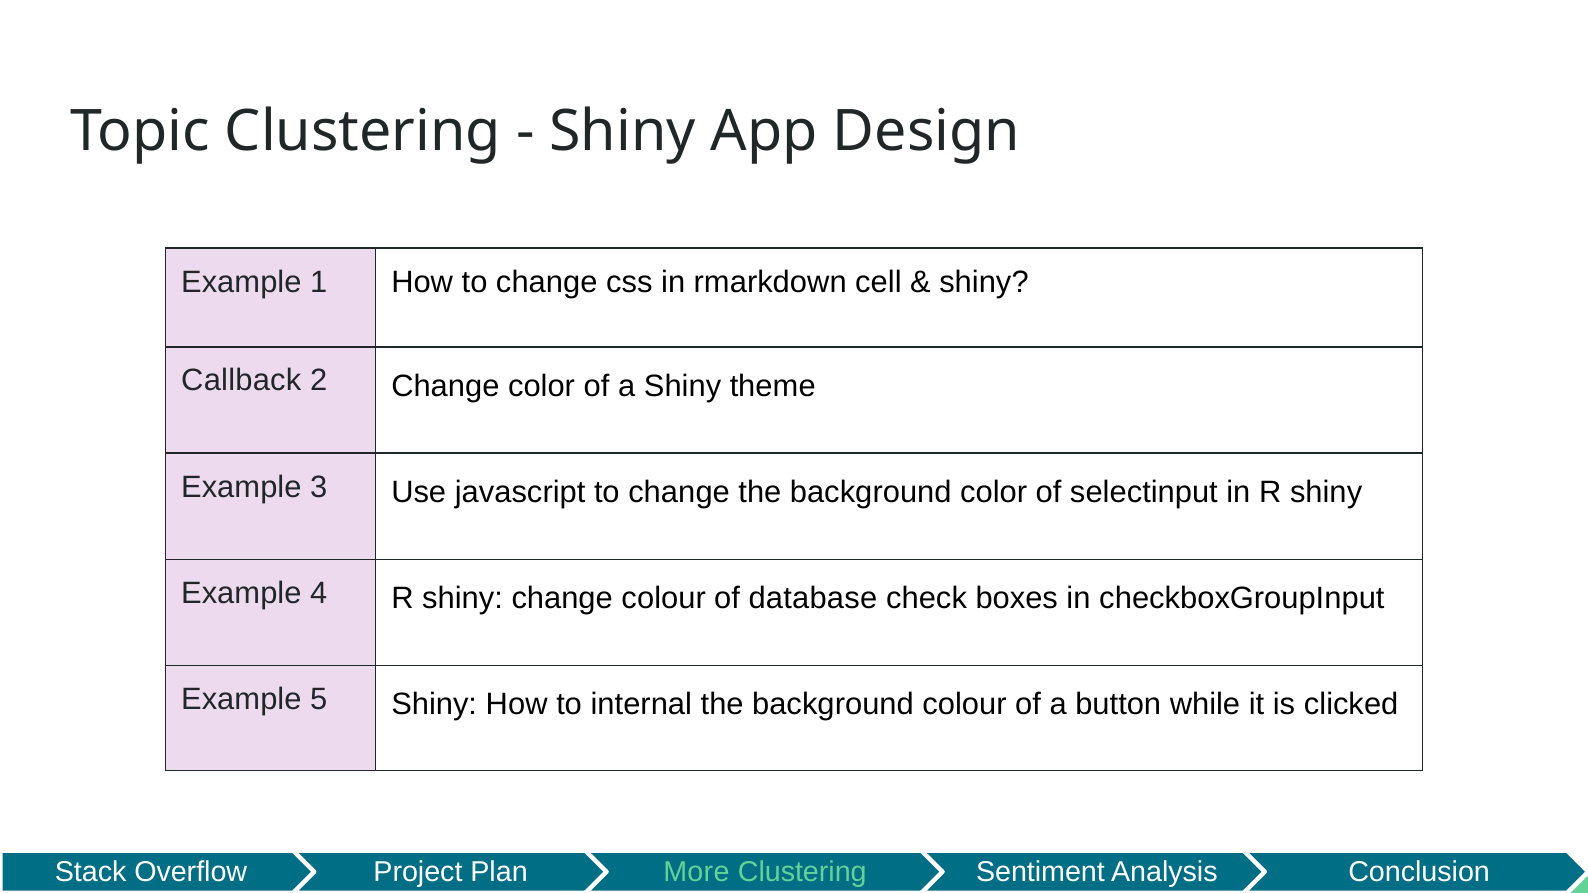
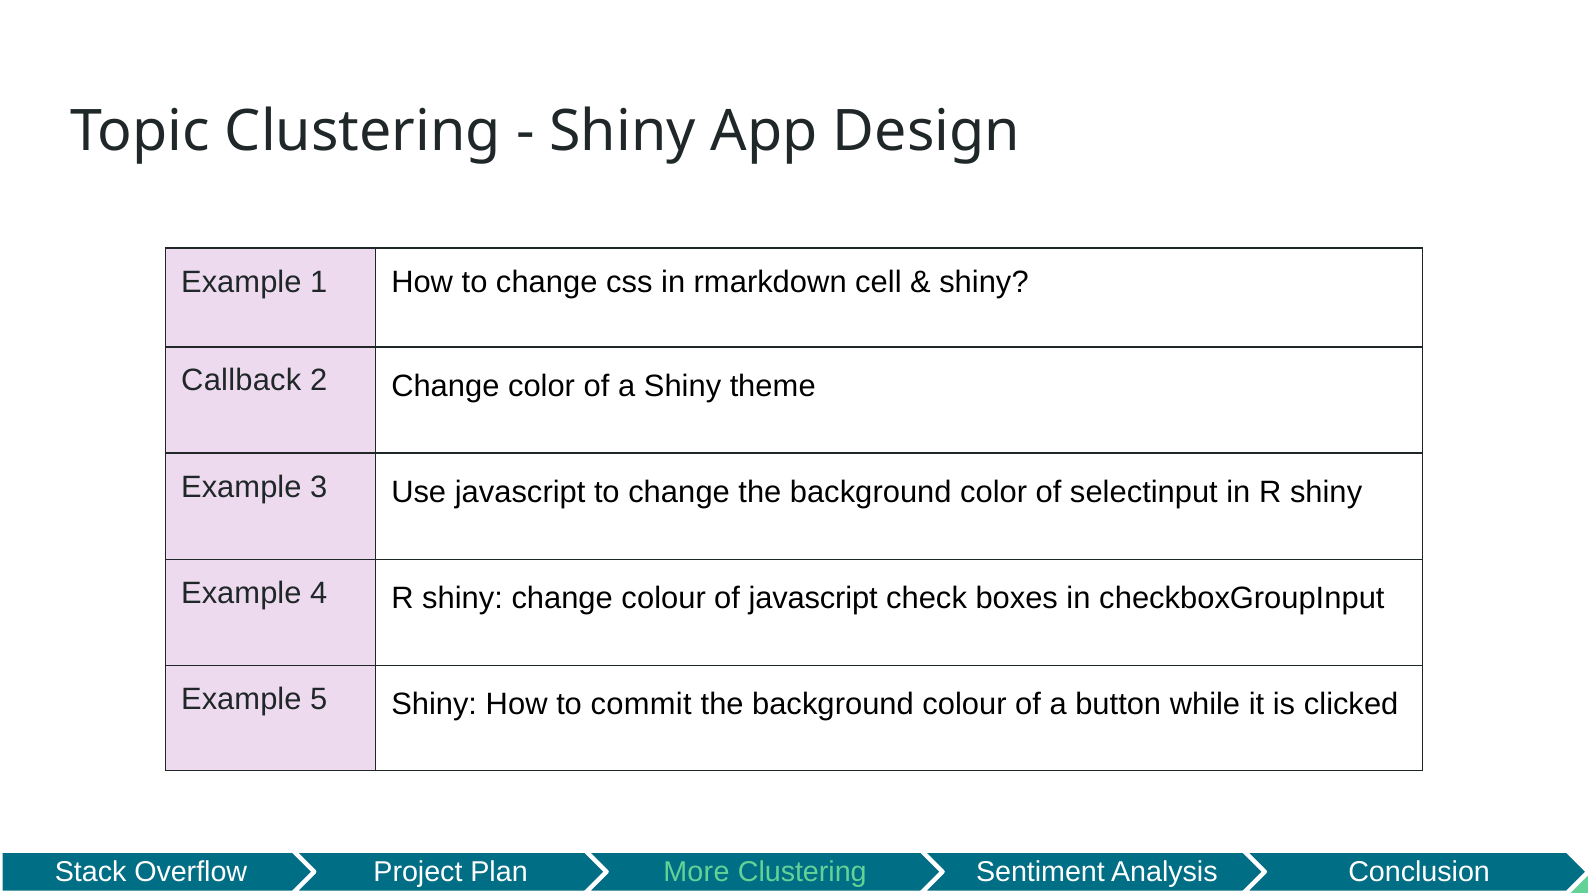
of database: database -> javascript (813, 598)
internal: internal -> commit (641, 705)
